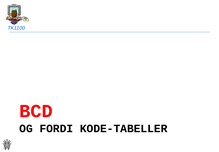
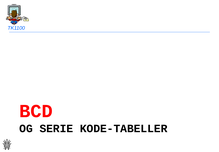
FORDI: FORDI -> SERIE (56, 128)
